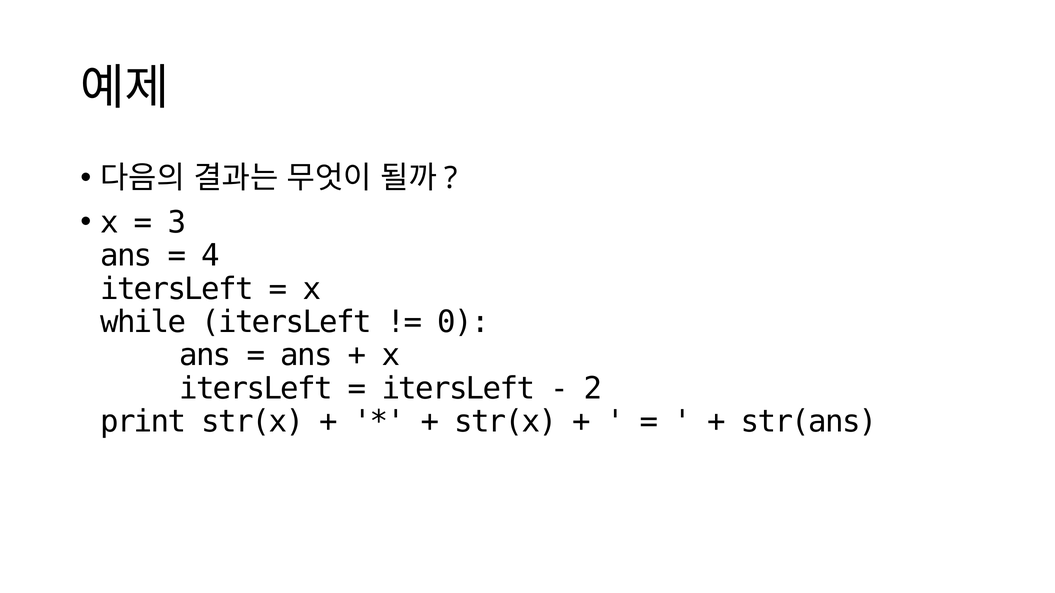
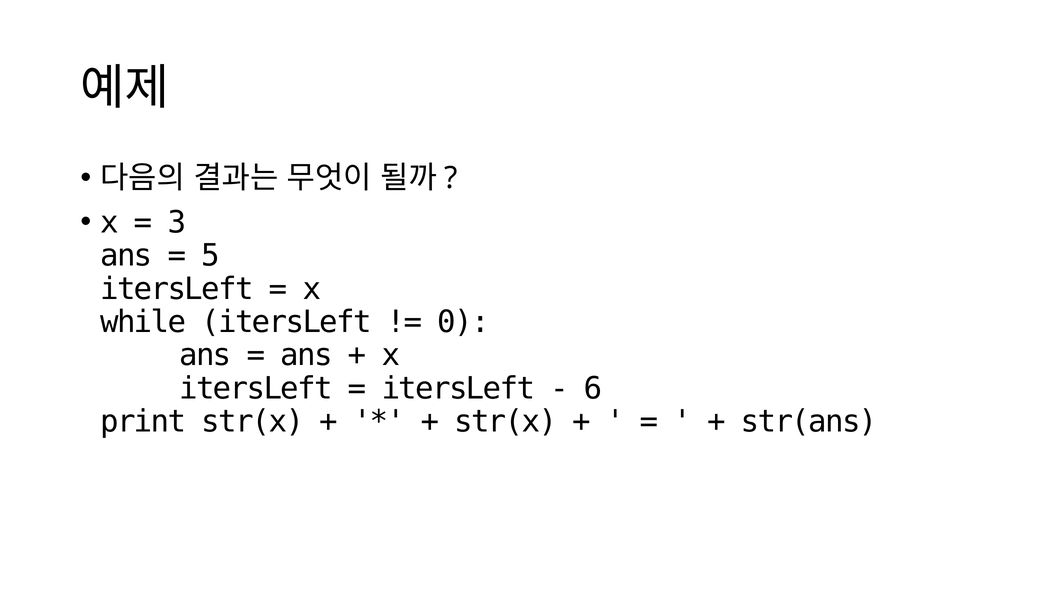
4: 4 -> 5 (211, 256)
2: 2 -> 6 (593, 389)
